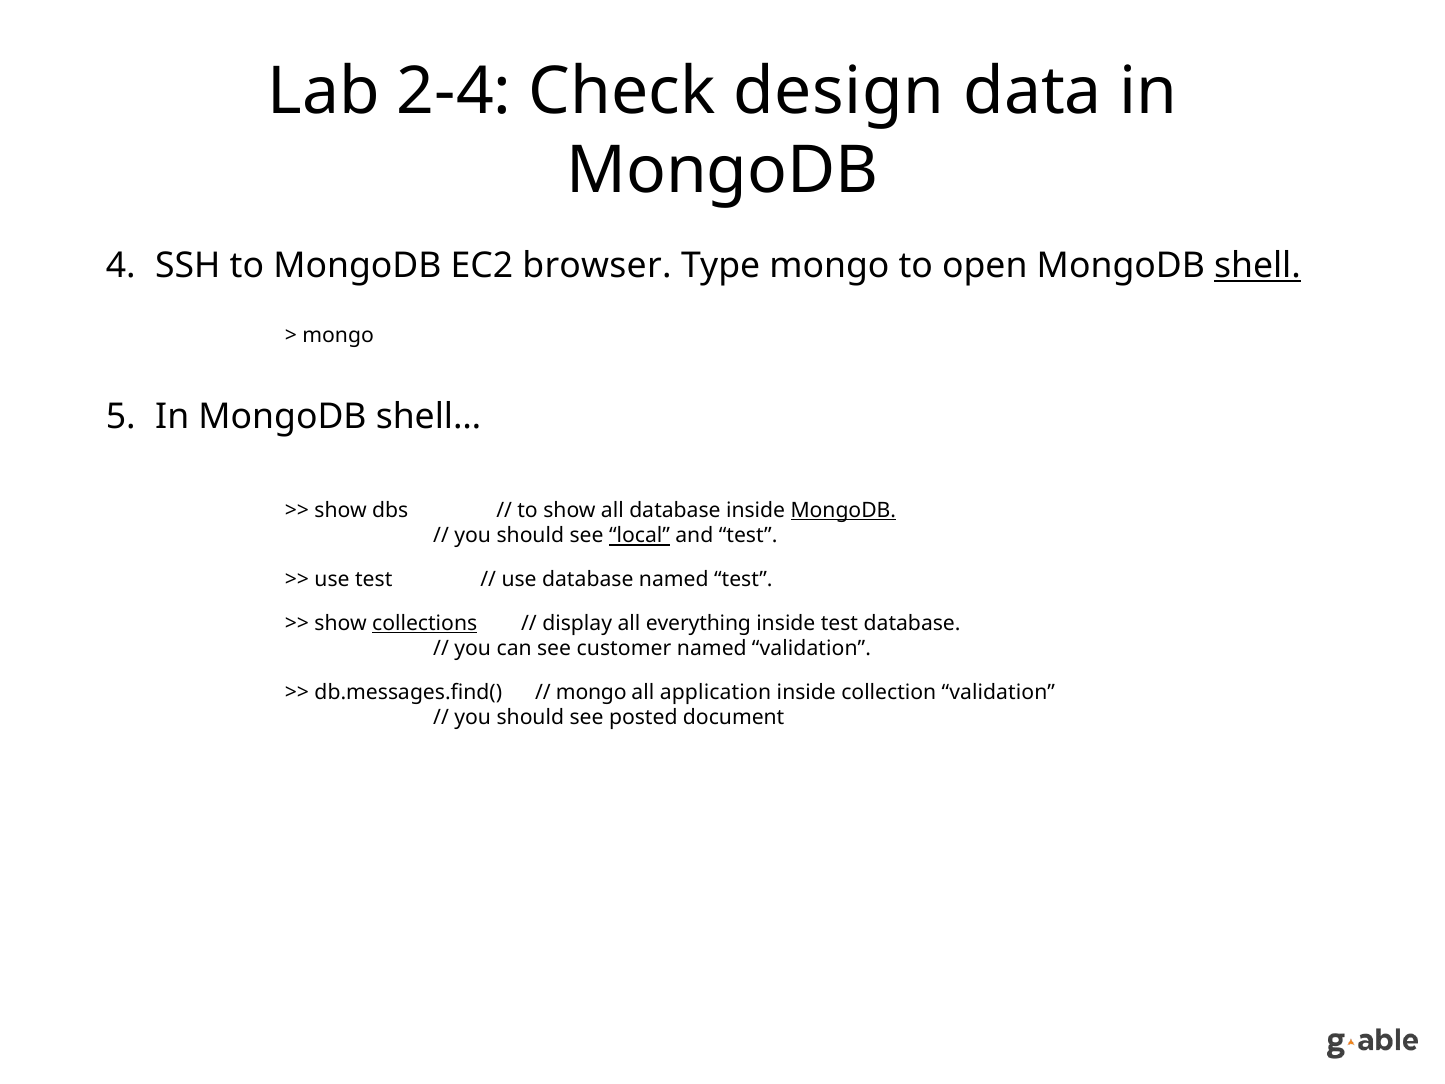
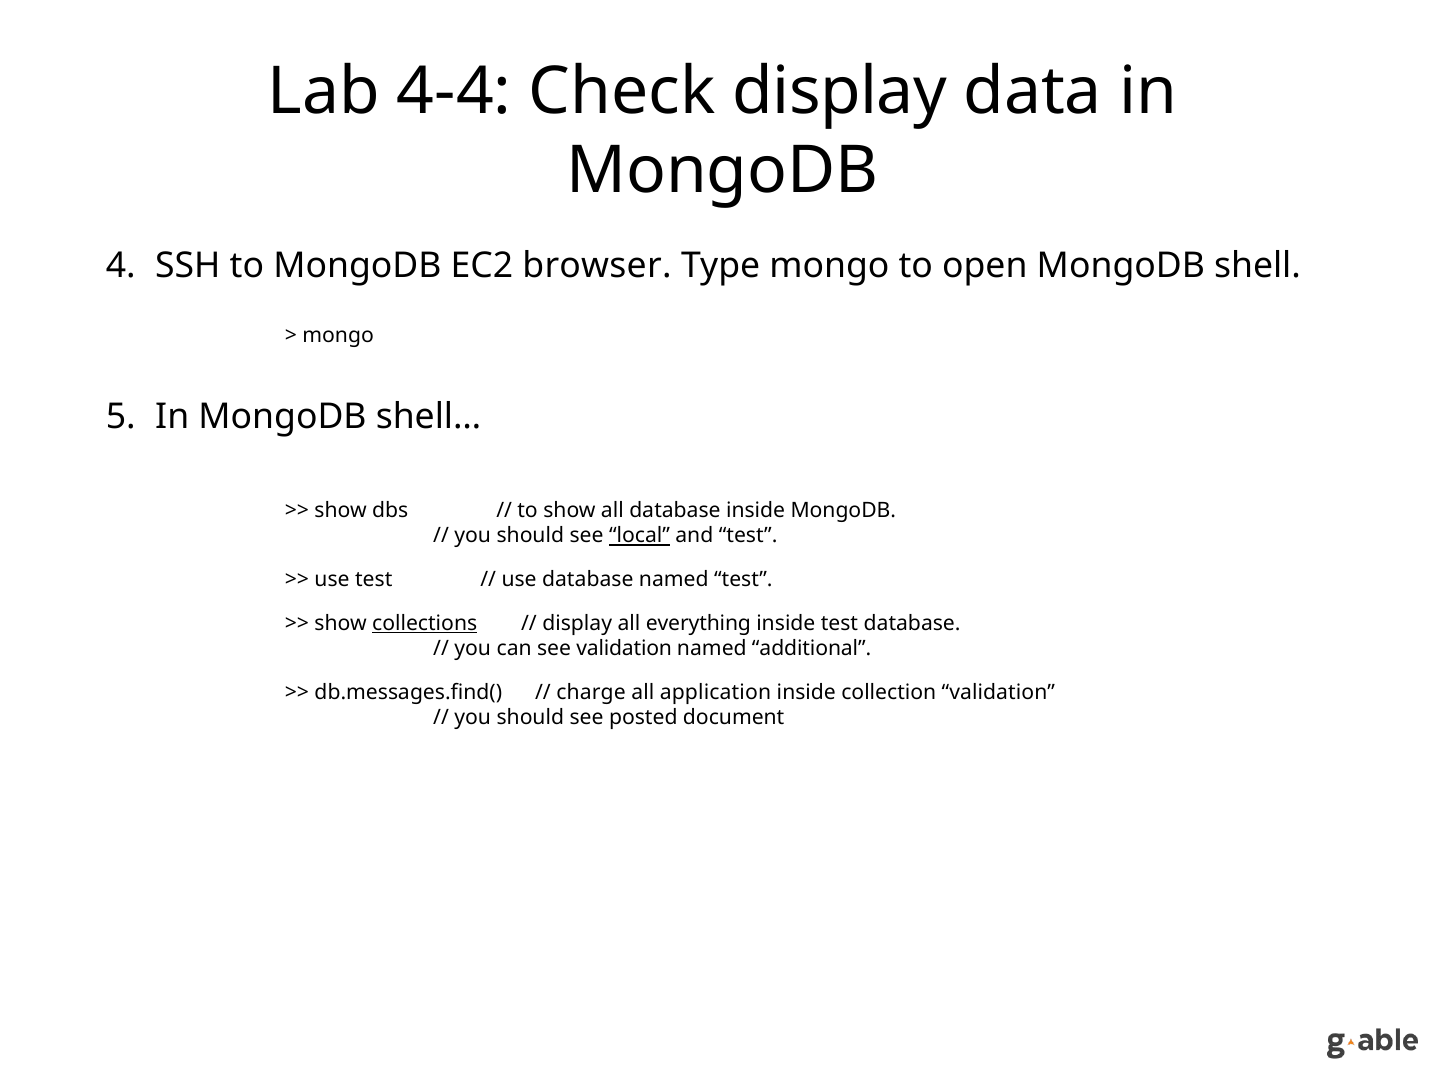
2-4: 2-4 -> 4-4 (454, 92)
Check design: design -> display (840, 92)
shell underline: present -> none (1257, 265)
MongoDB underline: present -> none (843, 510)
see customer: customer -> validation (624, 649)
named validation: validation -> additional (812, 649)
mongo: mongo -> charge (591, 692)
